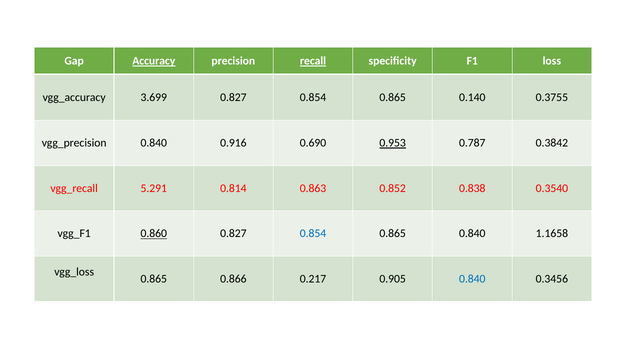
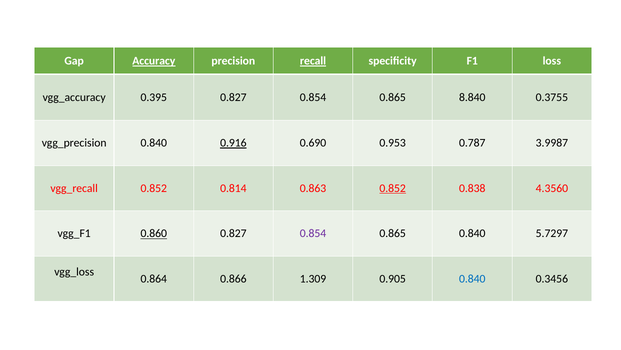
3.699: 3.699 -> 0.395 (154, 97)
0.140: 0.140 -> 8.840 (472, 97)
0.916 underline: none -> present (233, 143)
0.953 underline: present -> none (393, 143)
0.3842: 0.3842 -> 3.9987 (552, 143)
5.291: 5.291 -> 0.852 (154, 188)
0.852 underline: none -> present (393, 188)
0.3540: 0.3540 -> 4.3560 (552, 188)
0.854 colour: blue -> purple (313, 233)
1.1658: 1.1658 -> 5.7297 (552, 233)
0.865: 0.865 -> 0.864 (154, 278)
0.217: 0.217 -> 1.309 (313, 278)
